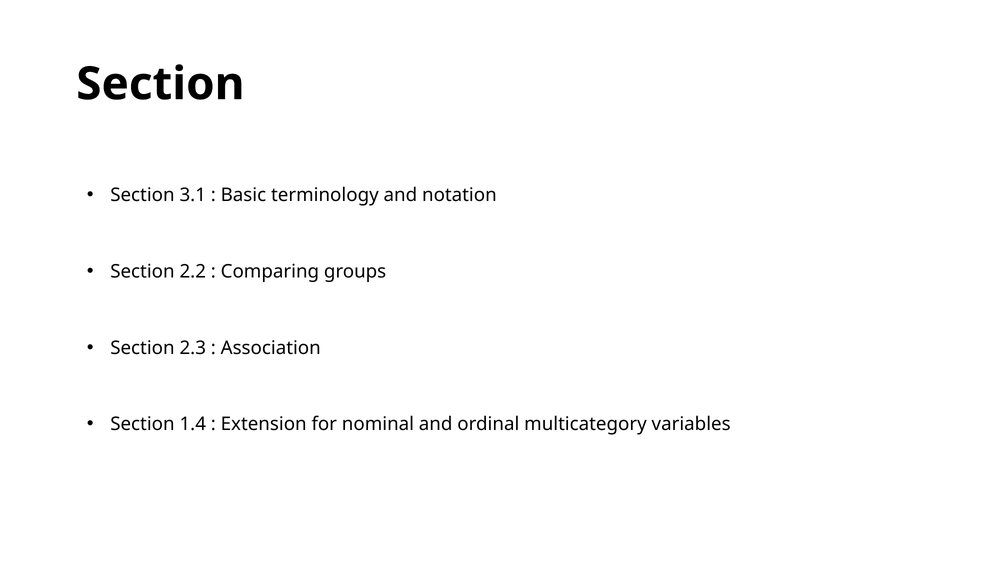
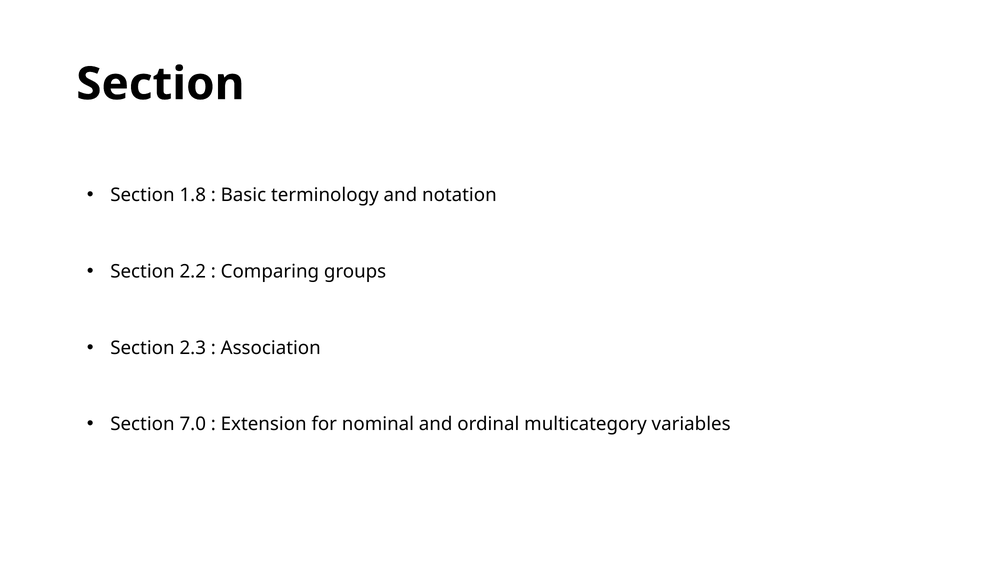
3.1: 3.1 -> 1.8 (193, 195)
1.4: 1.4 -> 7.0 (193, 424)
